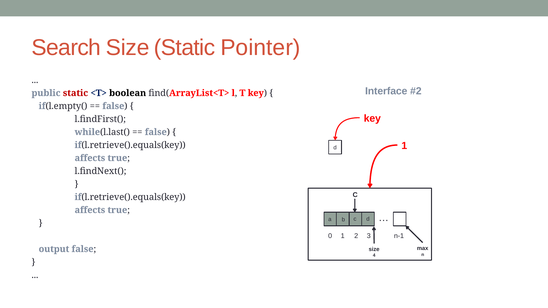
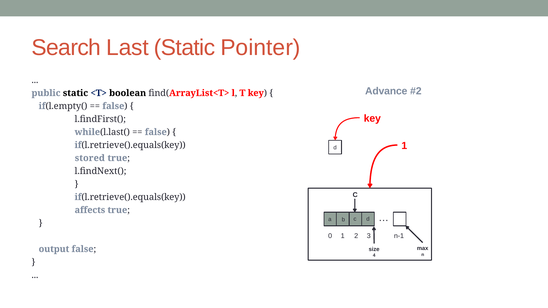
Search Size: Size -> Last (127, 48)
Interface: Interface -> Advance (386, 91)
static colour: red -> black (75, 93)
affects: affects -> stored (90, 158)
